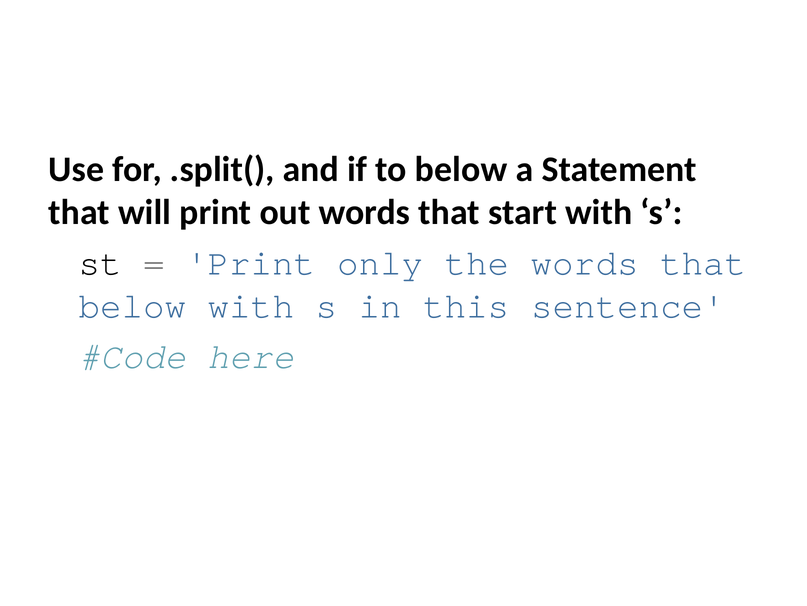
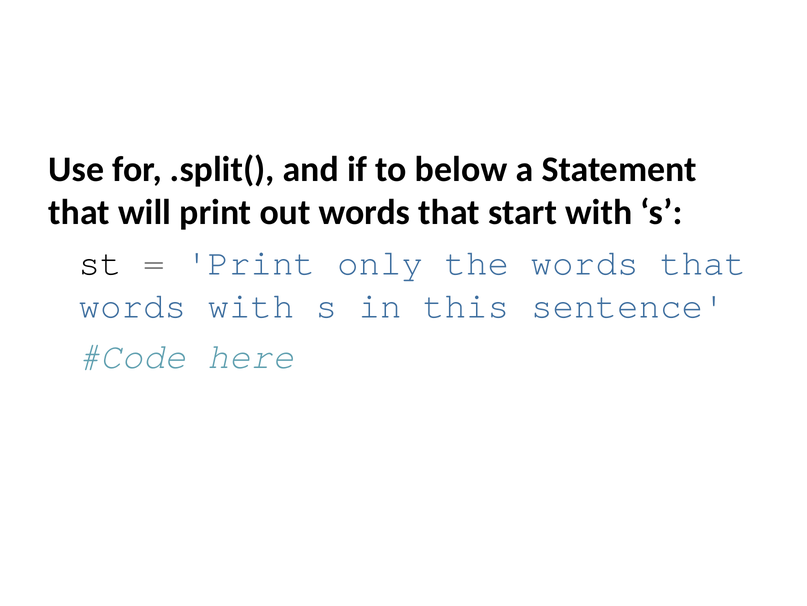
below: below -> words (133, 306)
